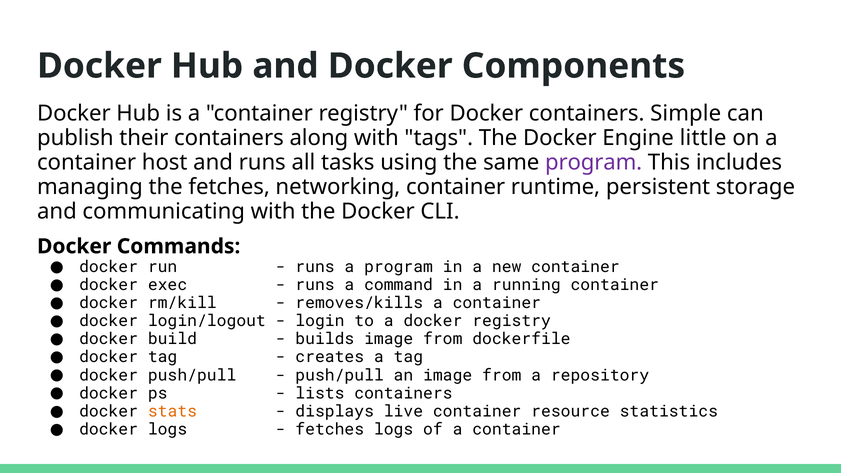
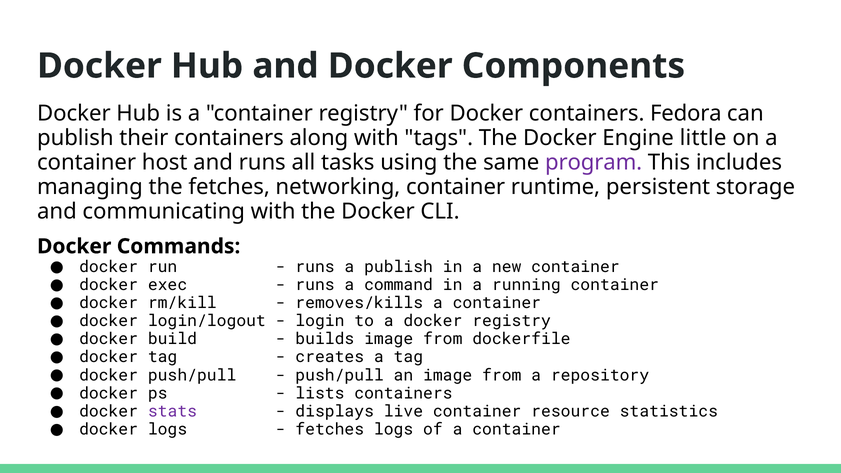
Simple: Simple -> Fedora (686, 113)
a program: program -> publish (399, 267)
stats colour: orange -> purple (172, 411)
